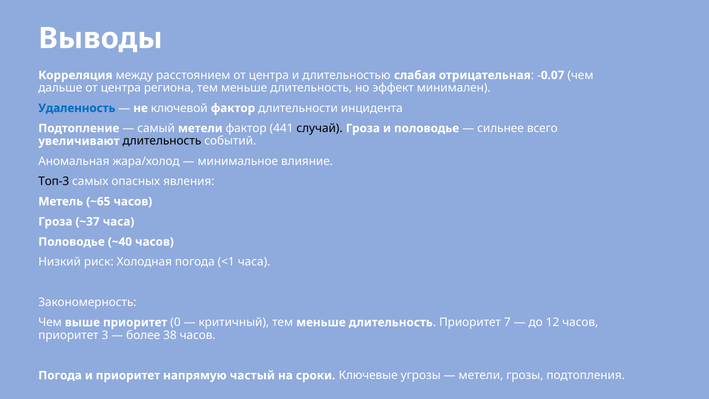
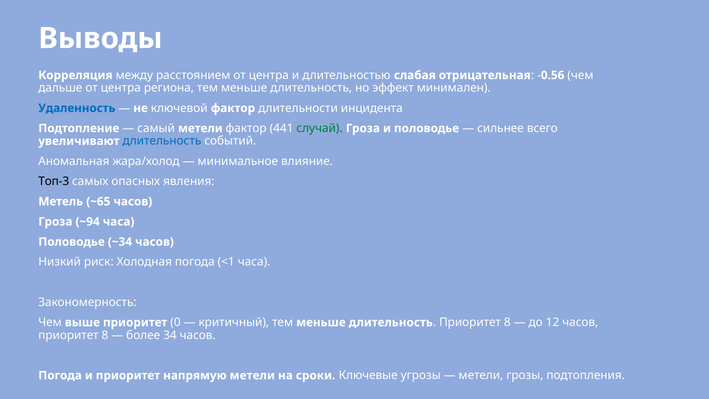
-0.07: -0.07 -> -0.56 (551, 75)
случай colour: black -> green (319, 128)
длительность colour: black -> blue (162, 141)
~37: ~37 -> ~94 (88, 222)
~40: ~40 -> ~34 (120, 242)
длительность Приоритет 7: 7 -> 8 (507, 322)
3: 3 -> 8 (105, 335)
38: 38 -> 34 (170, 335)
напрямую частый: частый -> метели (252, 375)
